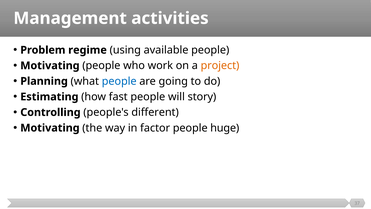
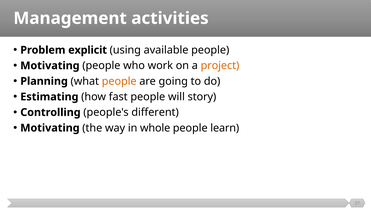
regime: regime -> explicit (88, 50)
people colour: blue -> orange (119, 81)
factor: factor -> whole (155, 128)
huge: huge -> learn (225, 128)
